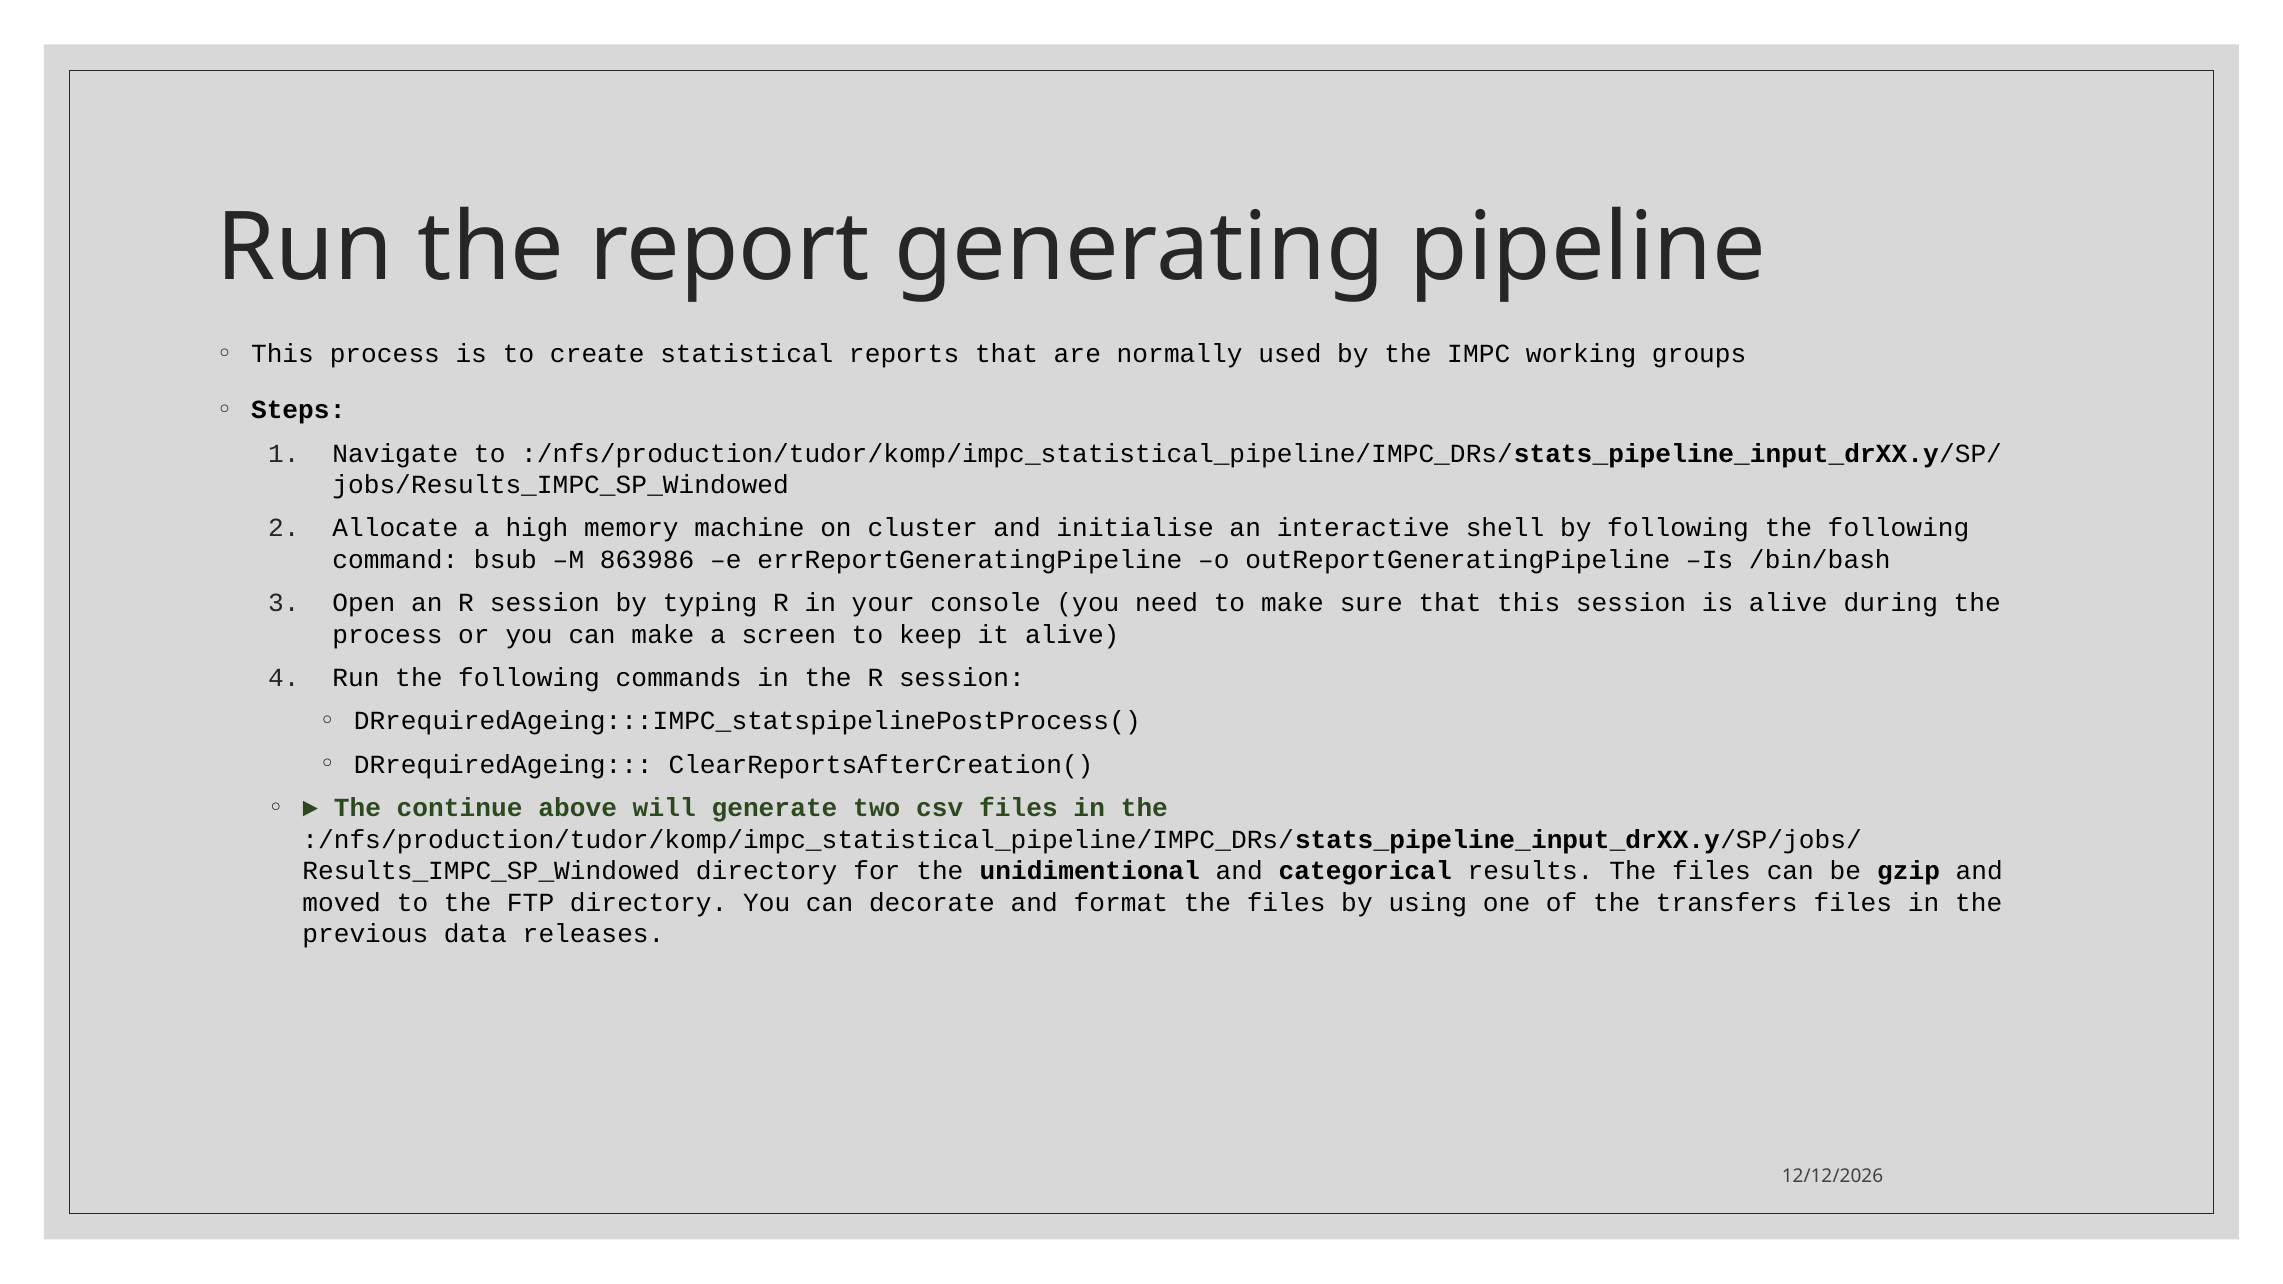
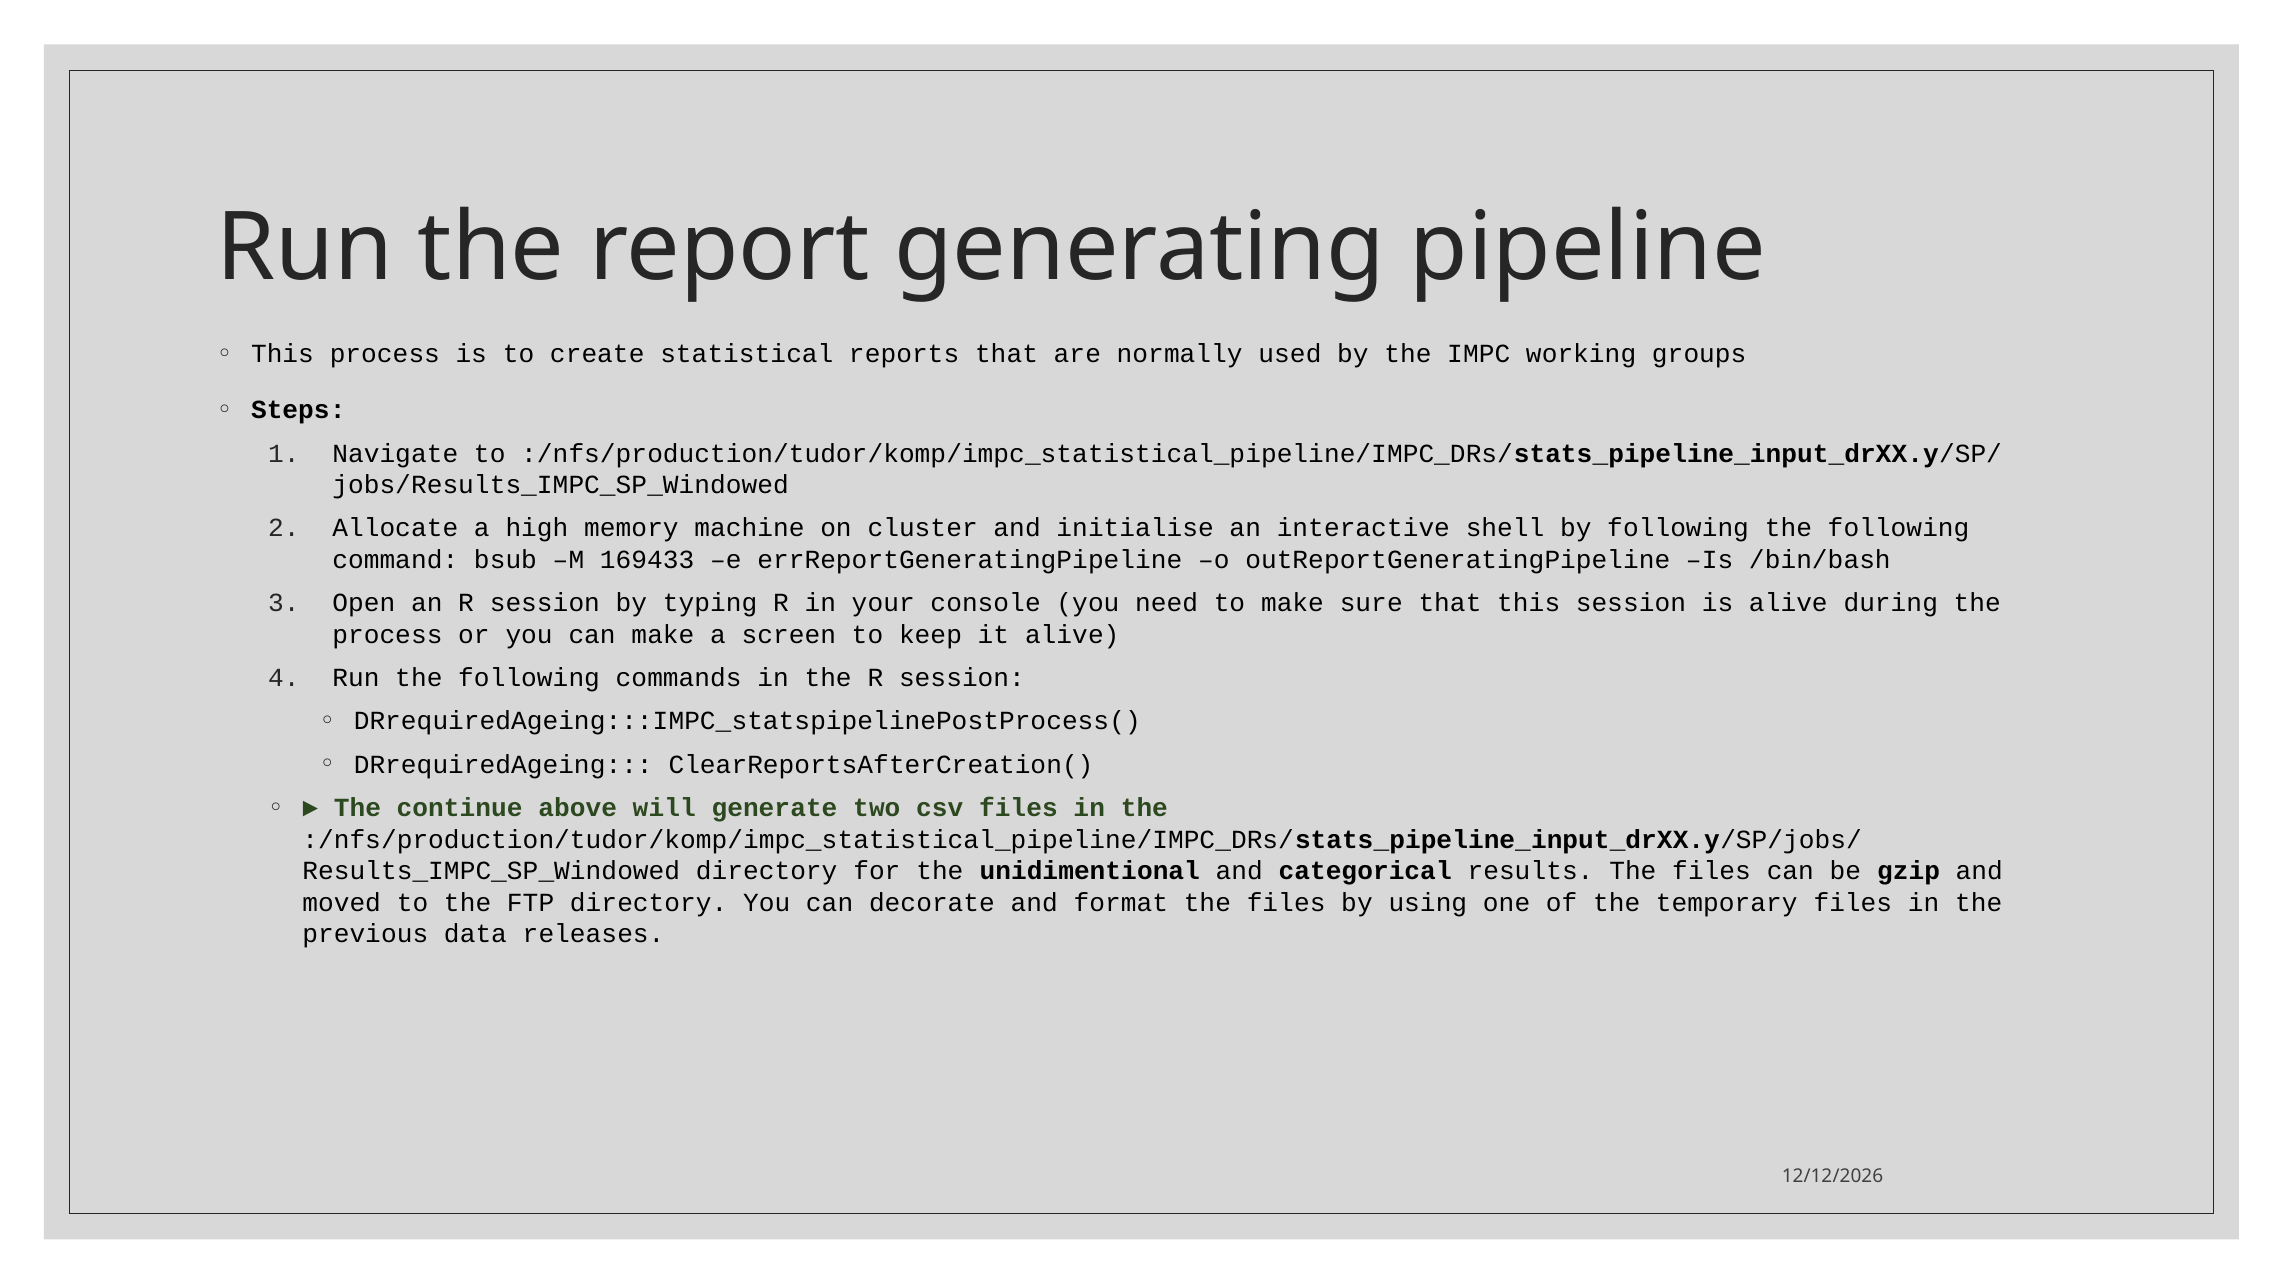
863986: 863986 -> 169433 (647, 560)
transfers: transfers -> temporary (1727, 903)
